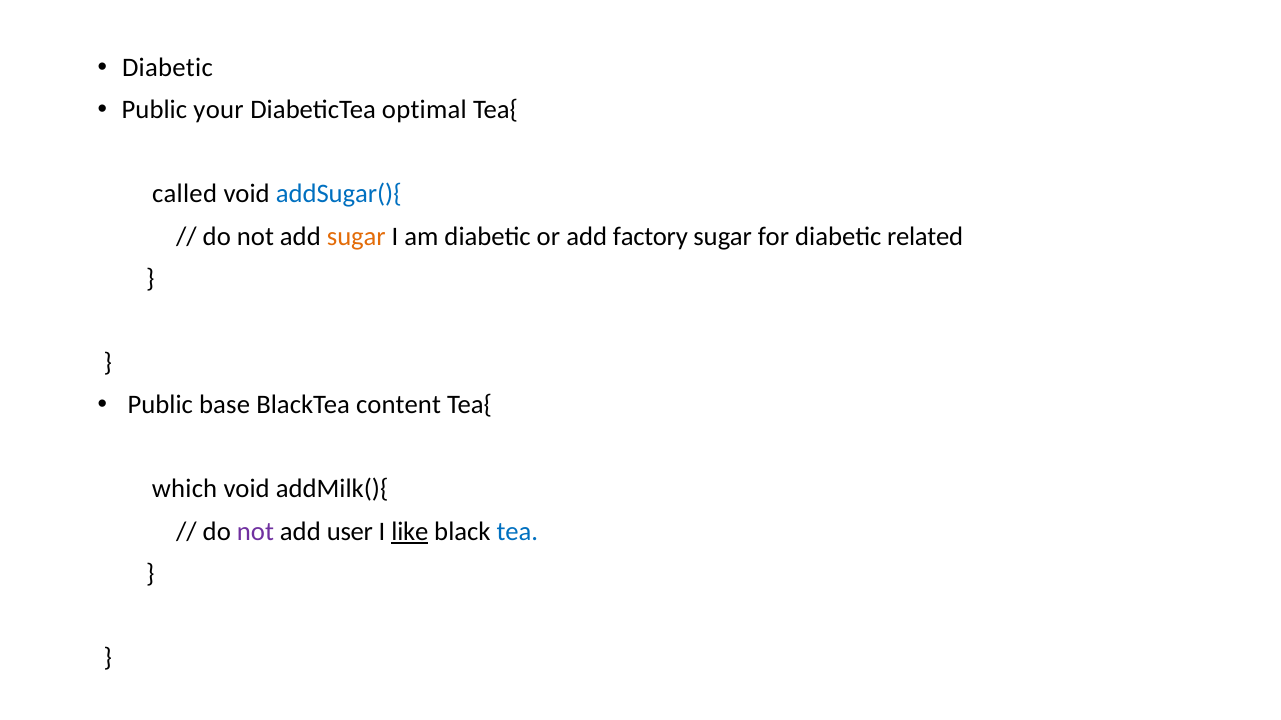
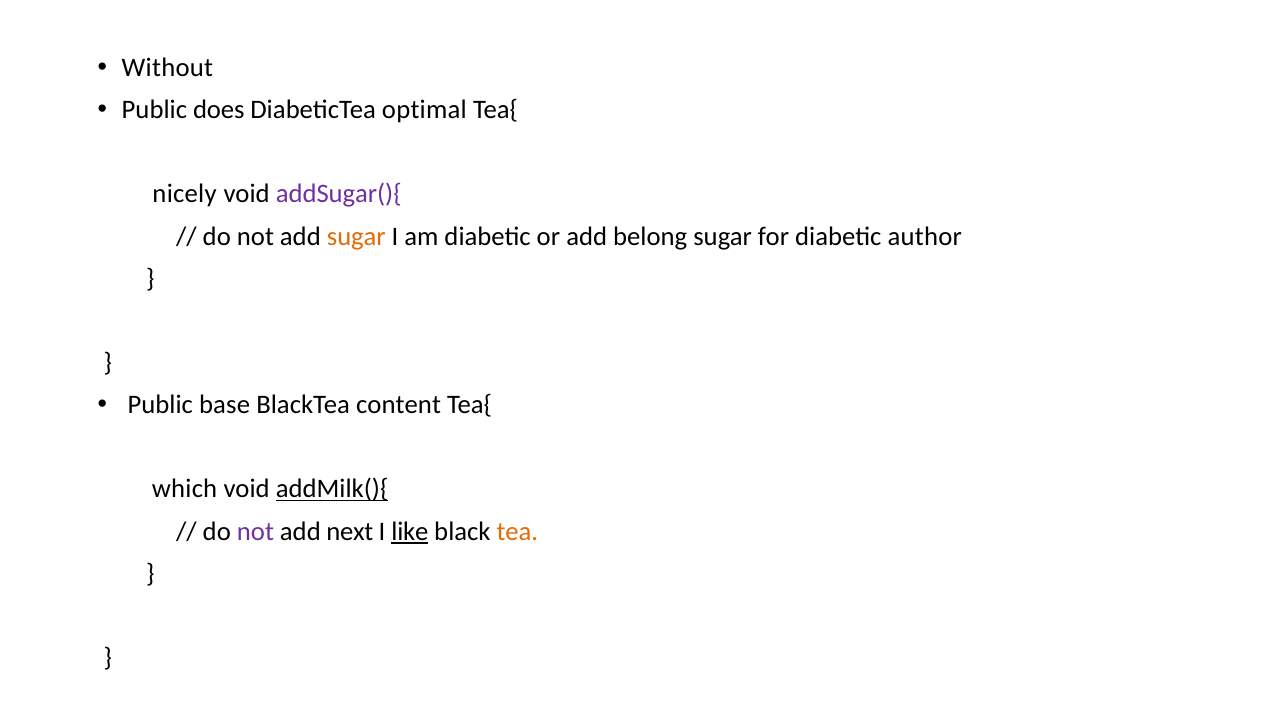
Diabetic: Diabetic -> Without (167, 68)
your: your -> does (219, 110)
called: called -> nicely (185, 194)
addSugar(){ colour: blue -> purple (339, 194)
factory: factory -> belong (650, 237)
related: related -> author (925, 237)
addMilk(){ underline: none -> present (332, 490)
user: user -> next (350, 532)
tea colour: blue -> orange (517, 532)
